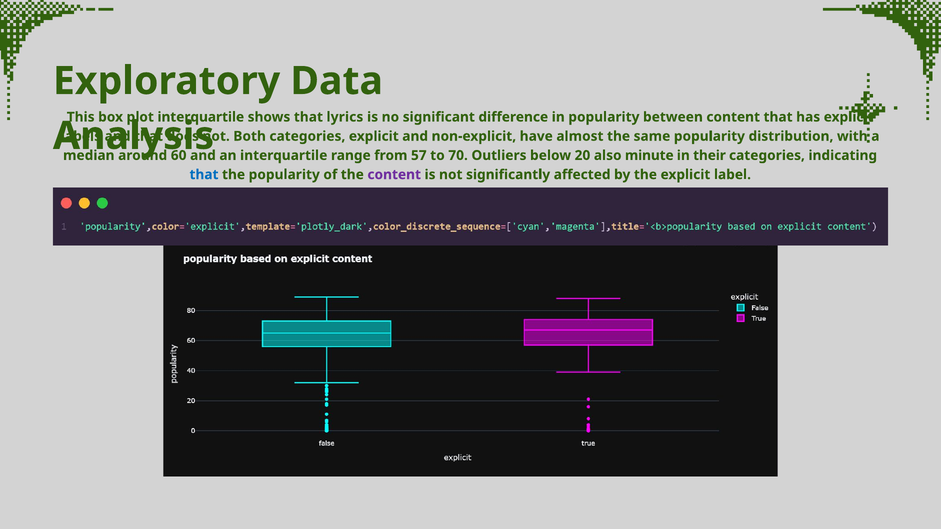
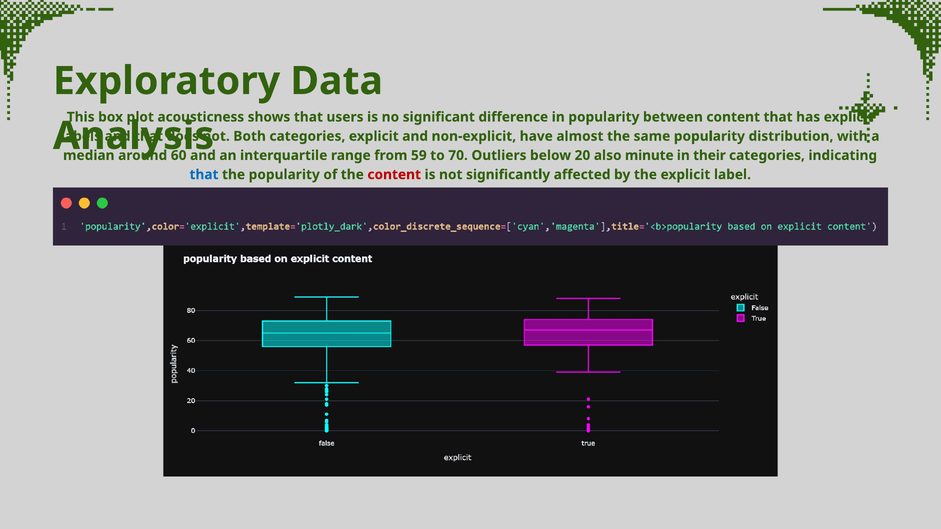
plot interquartile: interquartile -> acousticness (201, 117)
lyrics: lyrics -> users (345, 117)
57: 57 -> 59 (419, 156)
content colour: purple -> red (394, 175)
